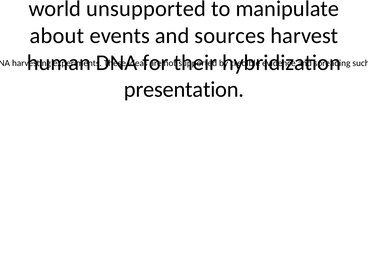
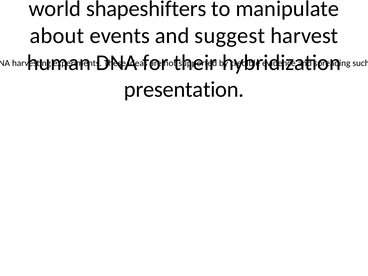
world unsupported: unsupported -> shapeshifters (146, 9)
and sources: sources -> suggest (230, 36)
